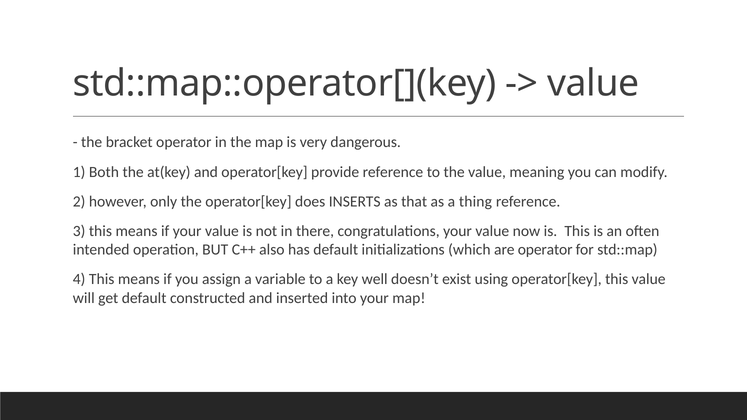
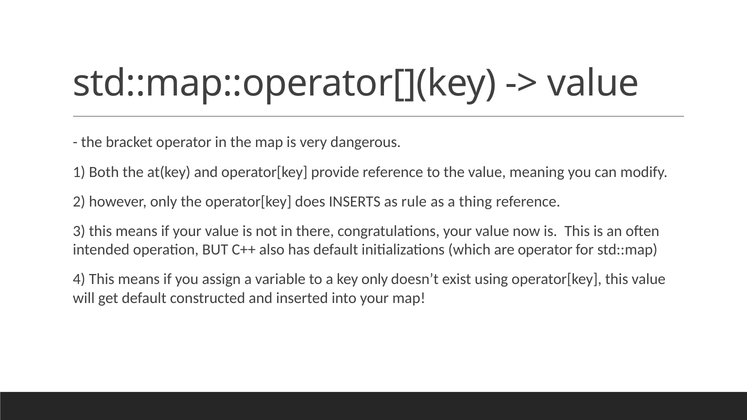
that: that -> rule (414, 202)
key well: well -> only (375, 279)
